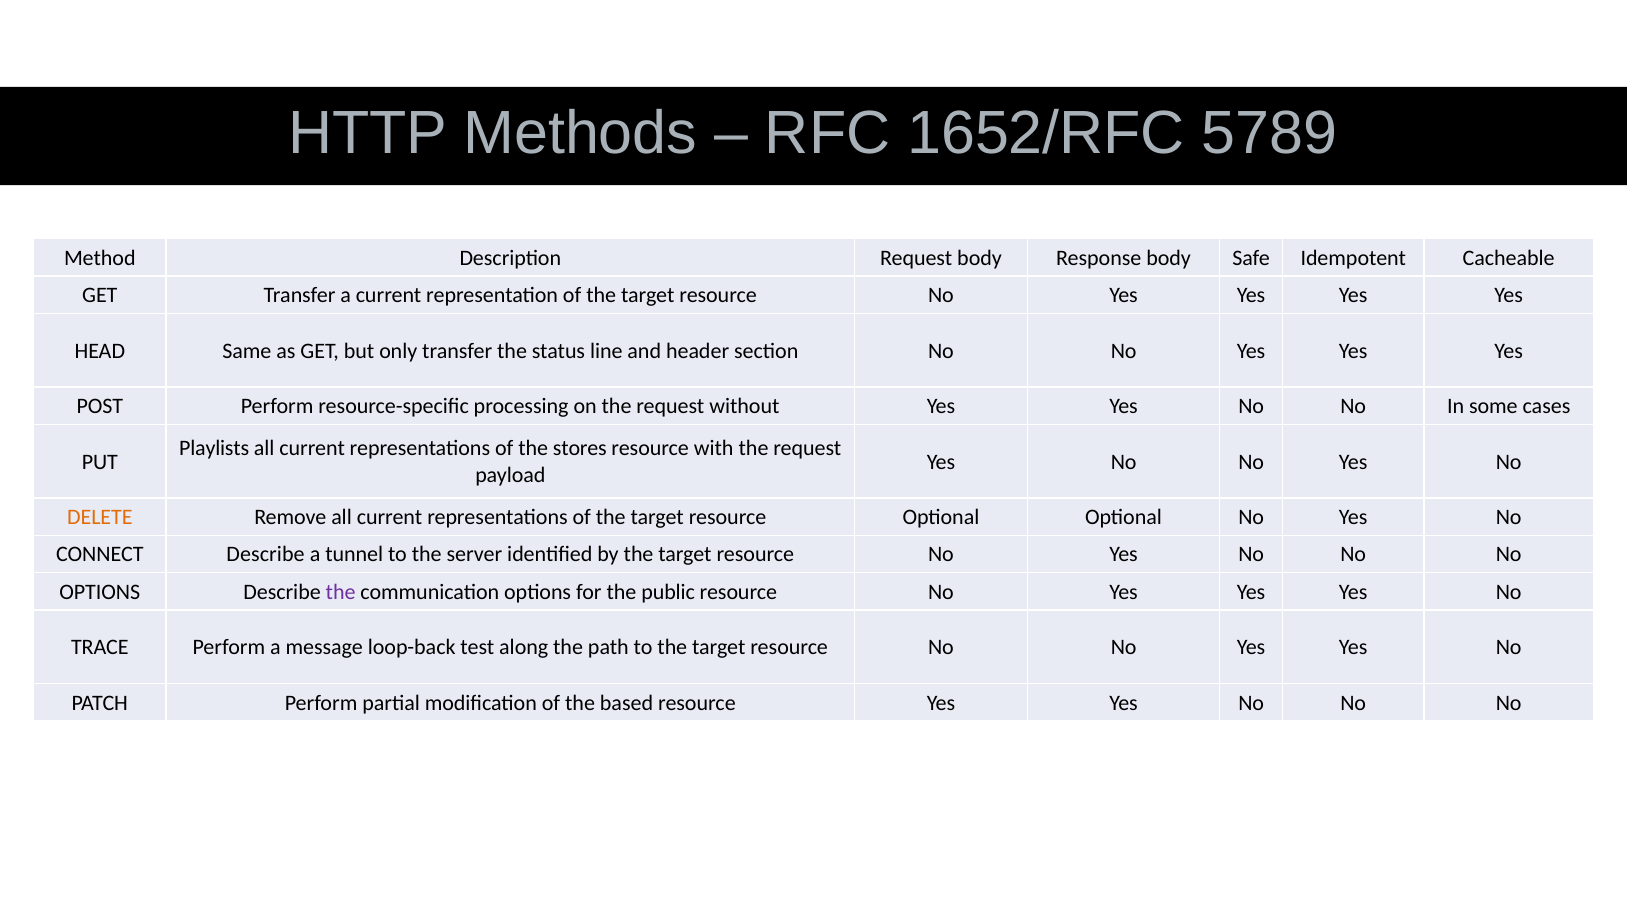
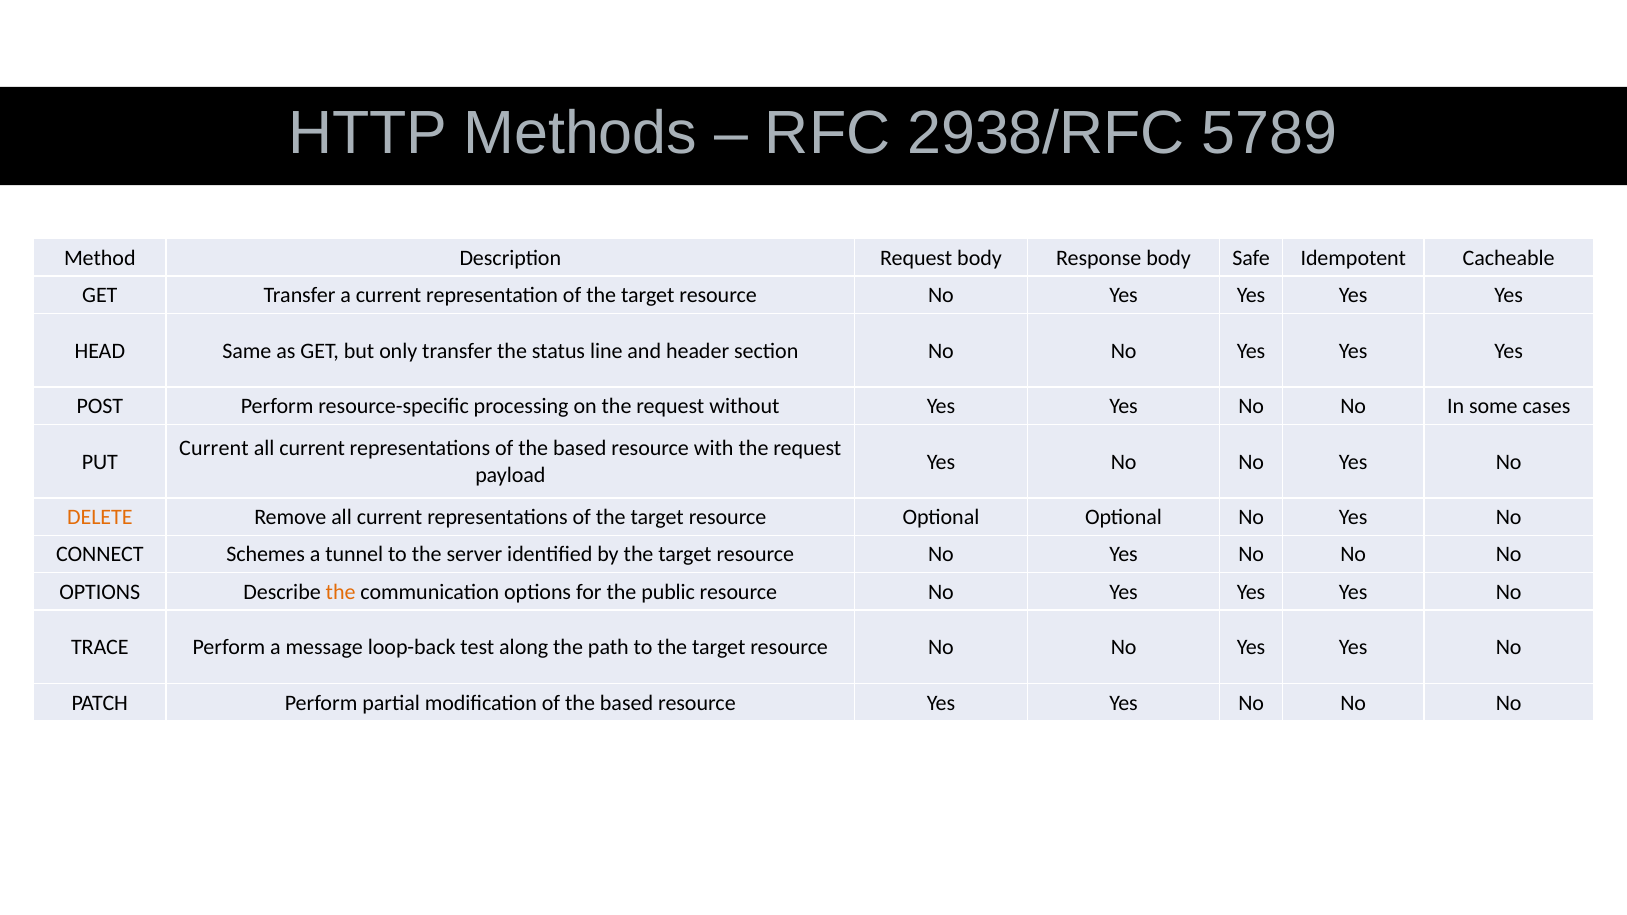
1652/RFC: 1652/RFC -> 2938/RFC (1046, 134)
Playlists: Playlists -> Current (214, 448)
representations of the stores: stores -> based (580, 448)
CONNECT Describe: Describe -> Schemes (266, 555)
the colour: purple -> orange (341, 592)
